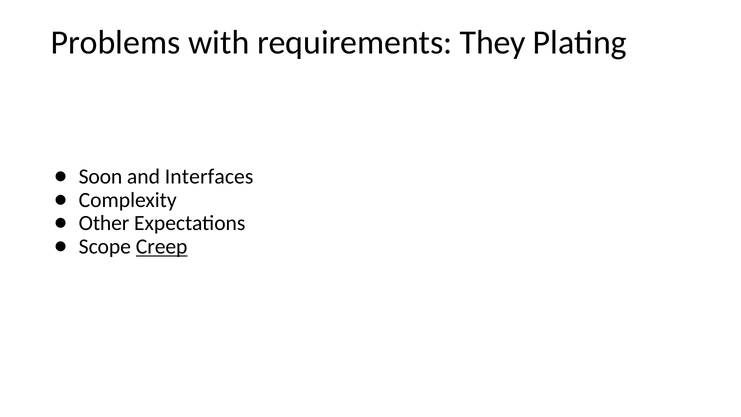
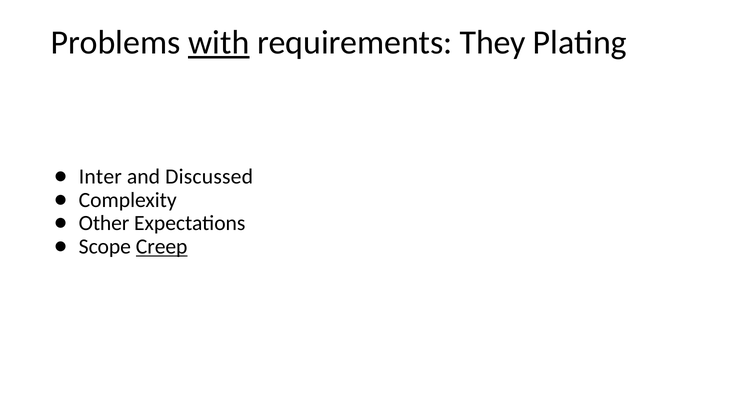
with underline: none -> present (219, 43)
Soon: Soon -> Inter (100, 176)
Interfaces: Interfaces -> Discussed (209, 176)
